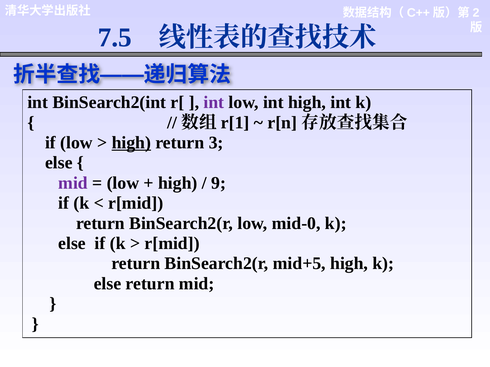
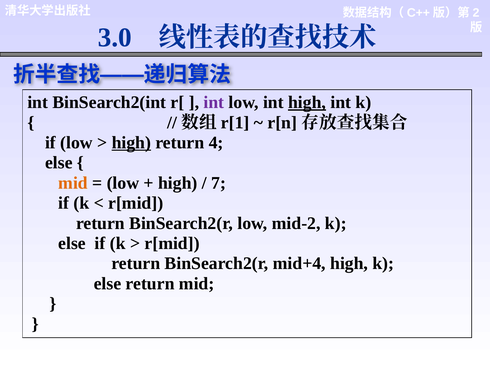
7.5: 7.5 -> 3.0 (115, 38)
high underline: none -> present (307, 103)
3: 3 -> 4 (216, 143)
mid colour: purple -> orange (73, 183)
9: 9 -> 7 (219, 183)
mid-0: mid-0 -> mid-2 (296, 224)
mid+5: mid+5 -> mid+4 (299, 264)
